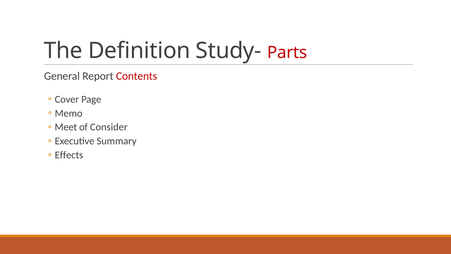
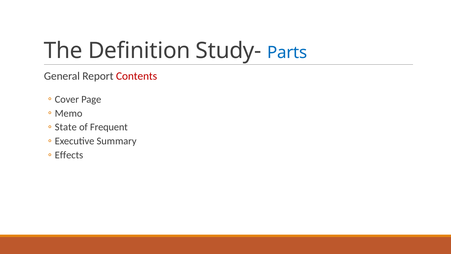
Parts colour: red -> blue (287, 52)
Meet: Meet -> State (66, 127)
Consider: Consider -> Frequent (109, 127)
